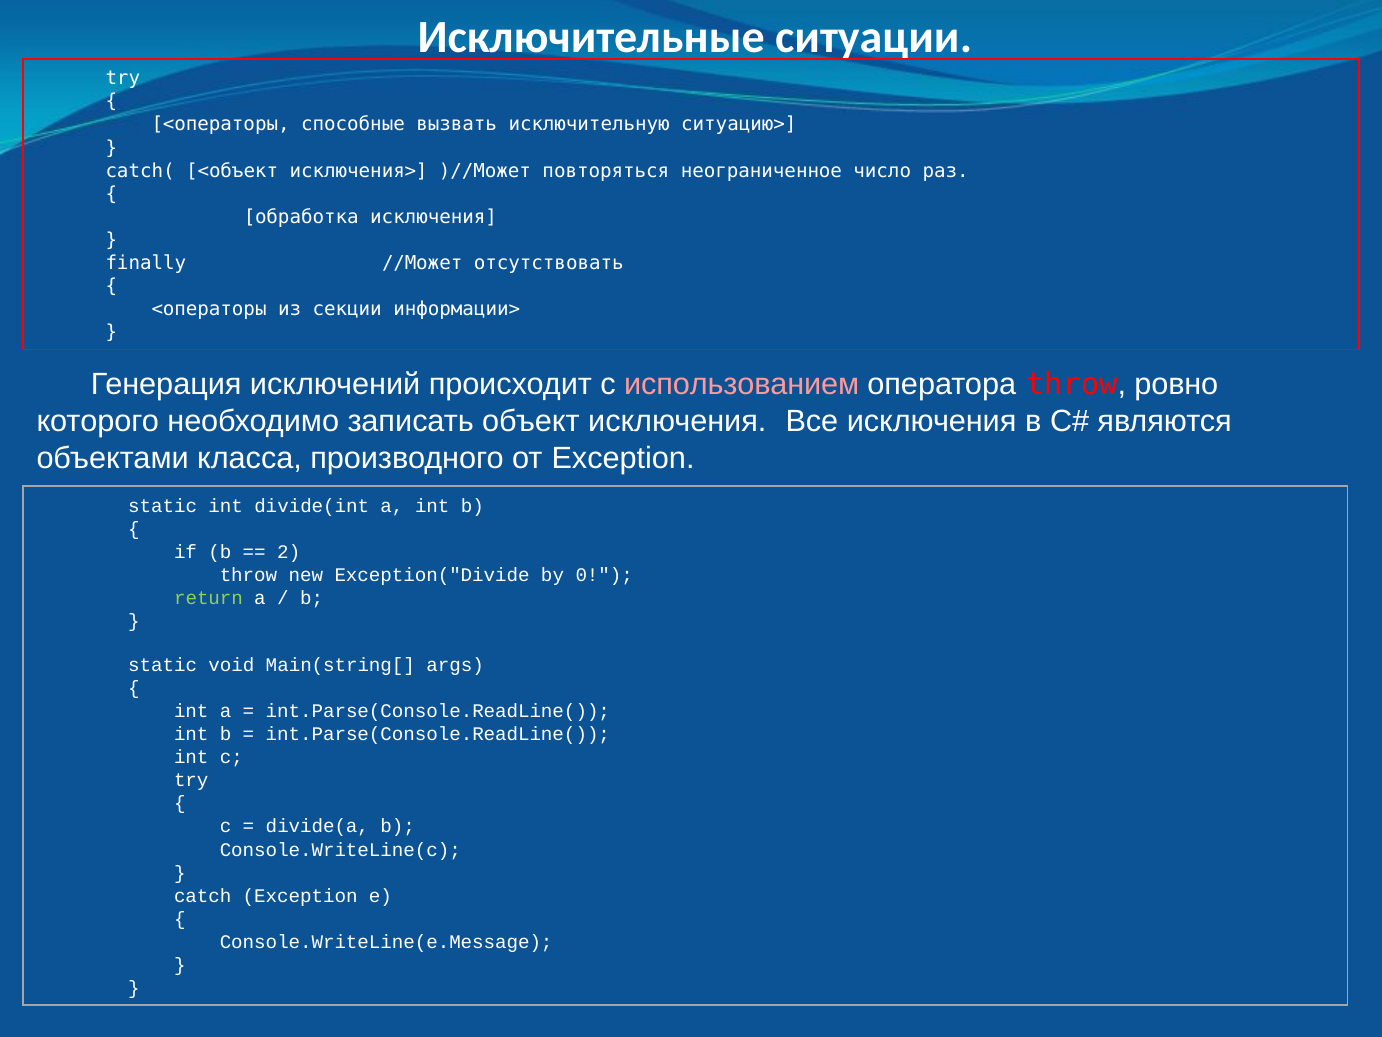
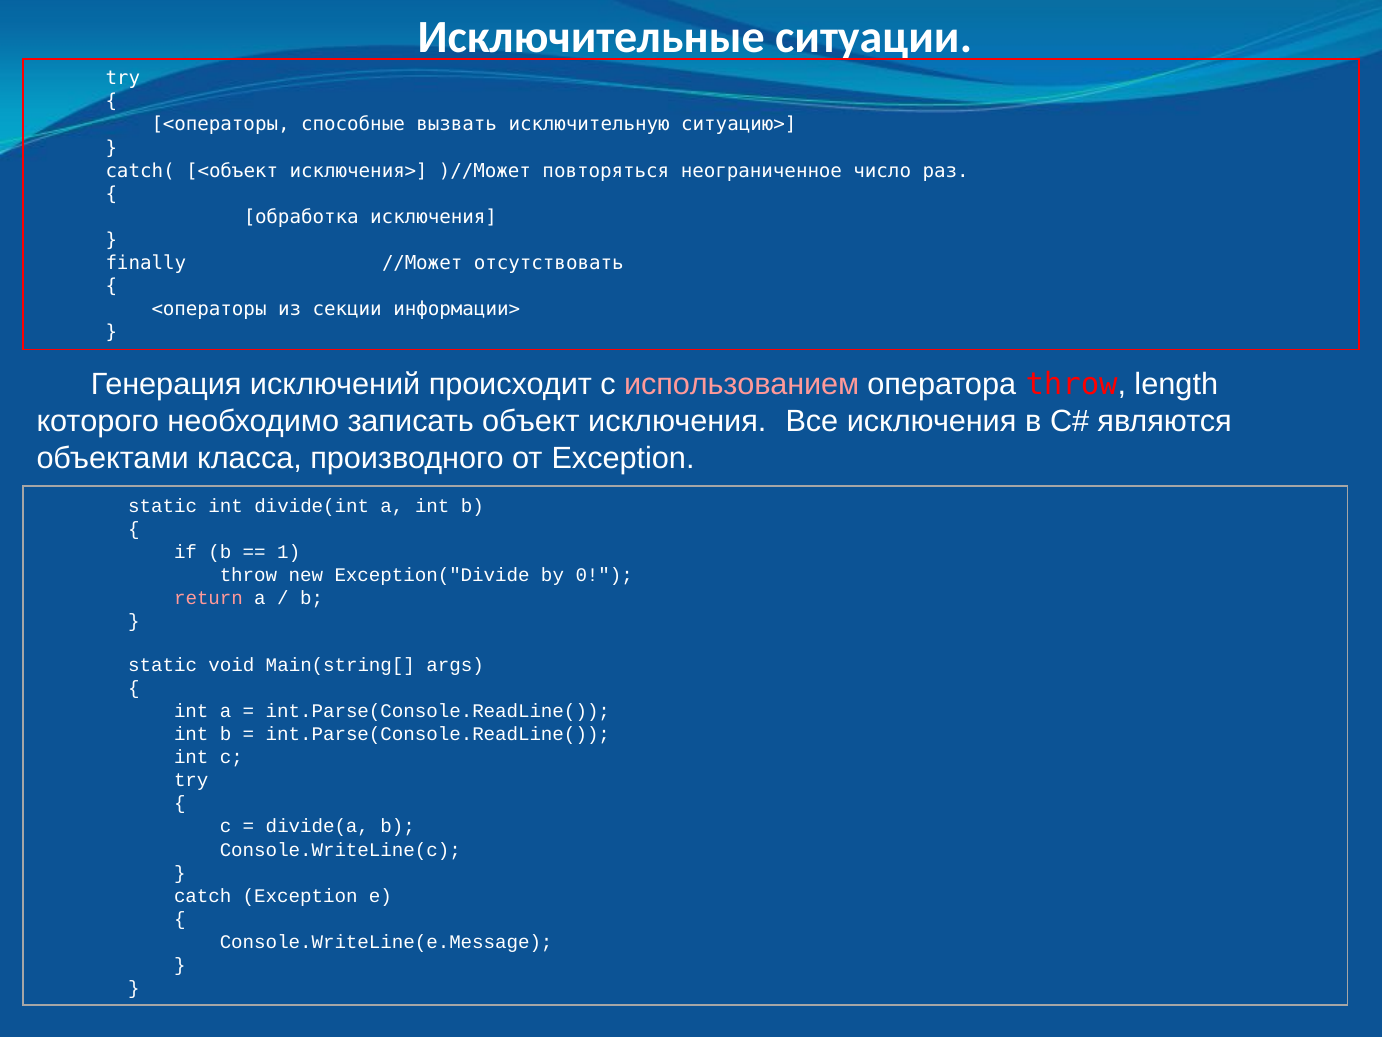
ровно: ровно -> length (1176, 384)
2: 2 -> 1 (289, 552)
return colour: light green -> pink (209, 598)
